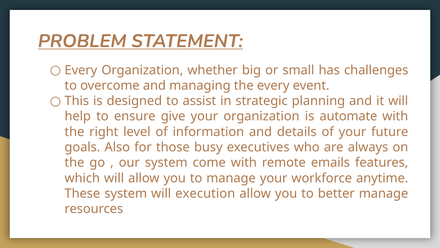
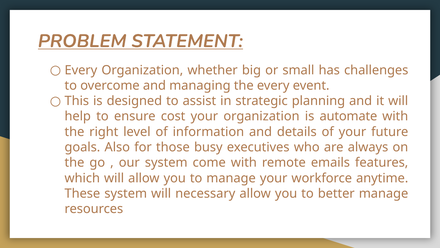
give: give -> cost (173, 116)
execution: execution -> necessary (205, 193)
